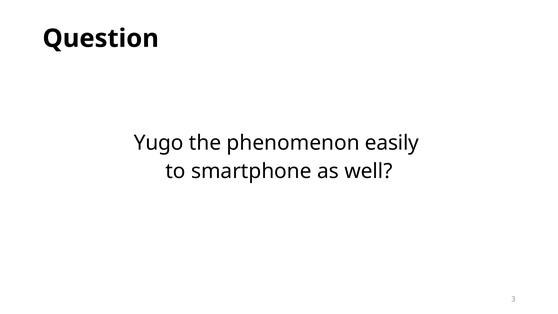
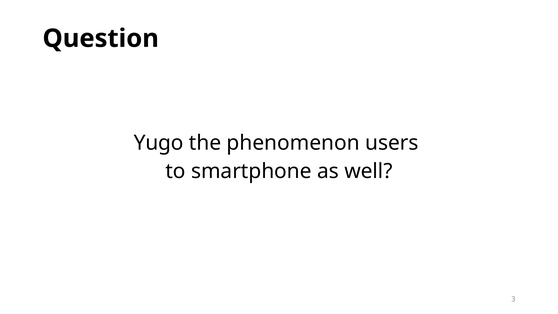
easily: easily -> users (392, 143)
